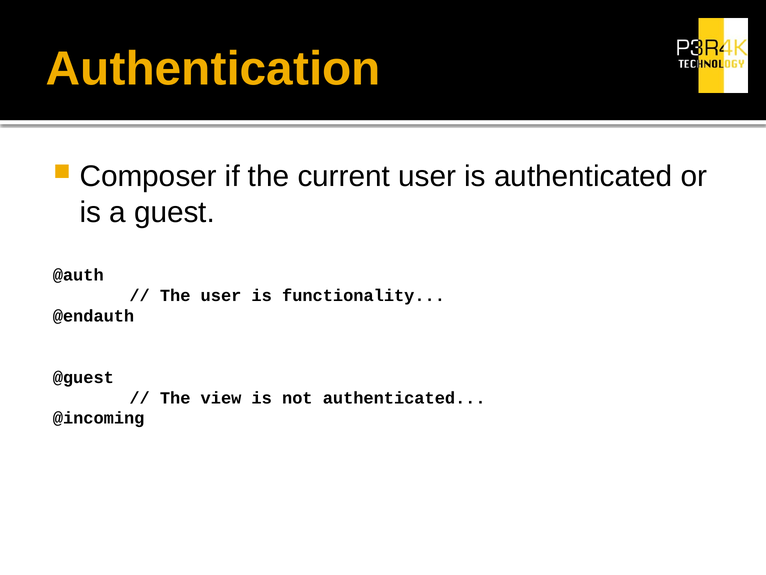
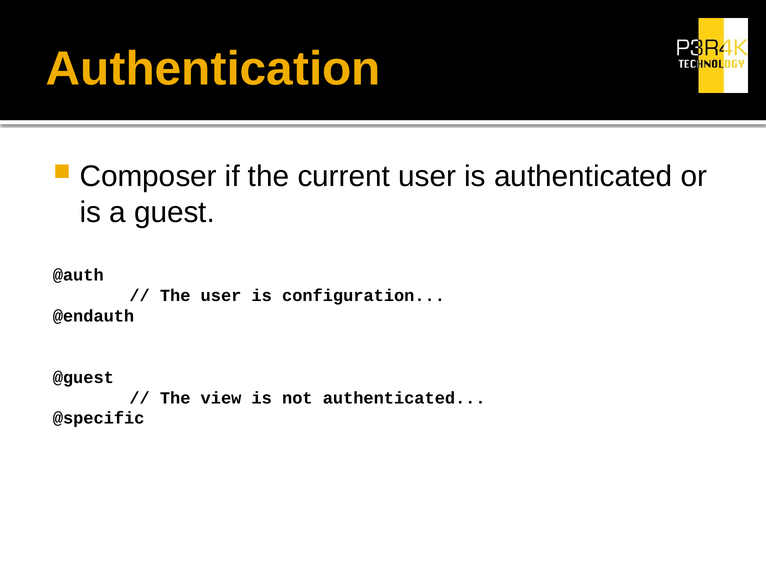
functionality: functionality -> configuration (364, 295)
@incoming: @incoming -> @specific (99, 418)
